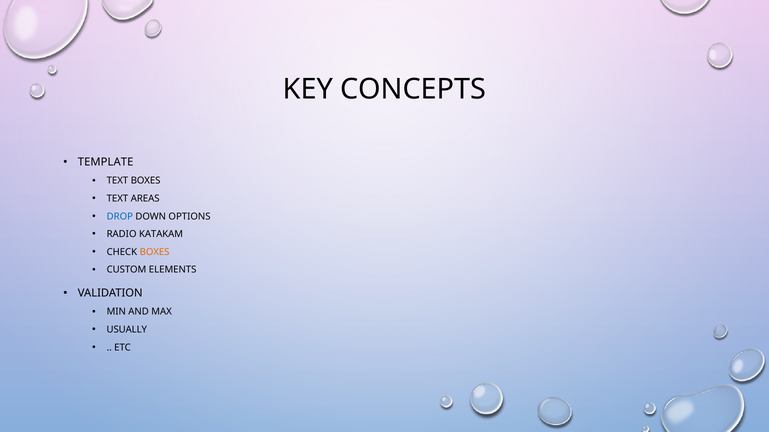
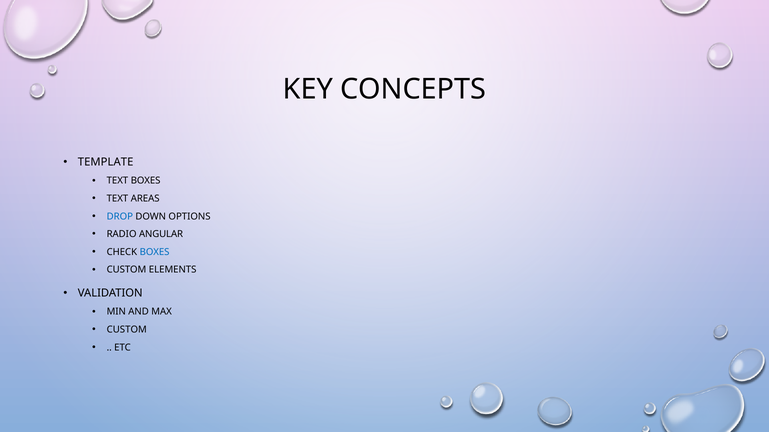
KATAKAM: KATAKAM -> ANGULAR (161, 235)
BOXES colour: orange -> blue (155, 252)
USUALLY: USUALLY -> CUSTOM (127, 330)
